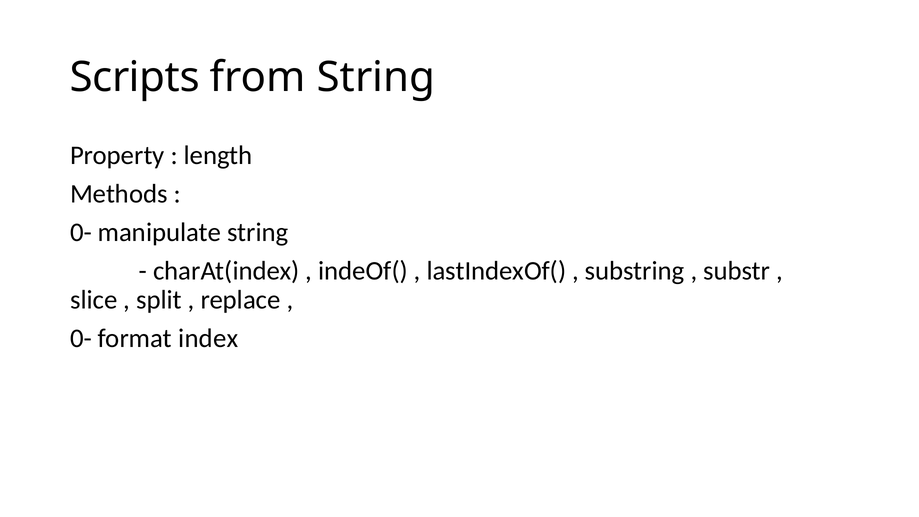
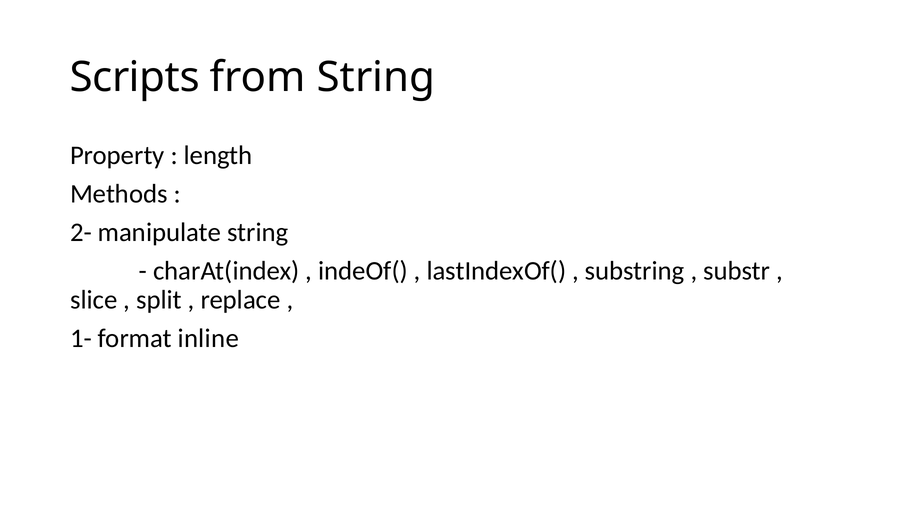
0-: 0- -> 2- (81, 232)
0-: 0- -> 1- (81, 338)
index: index -> inline (208, 338)
